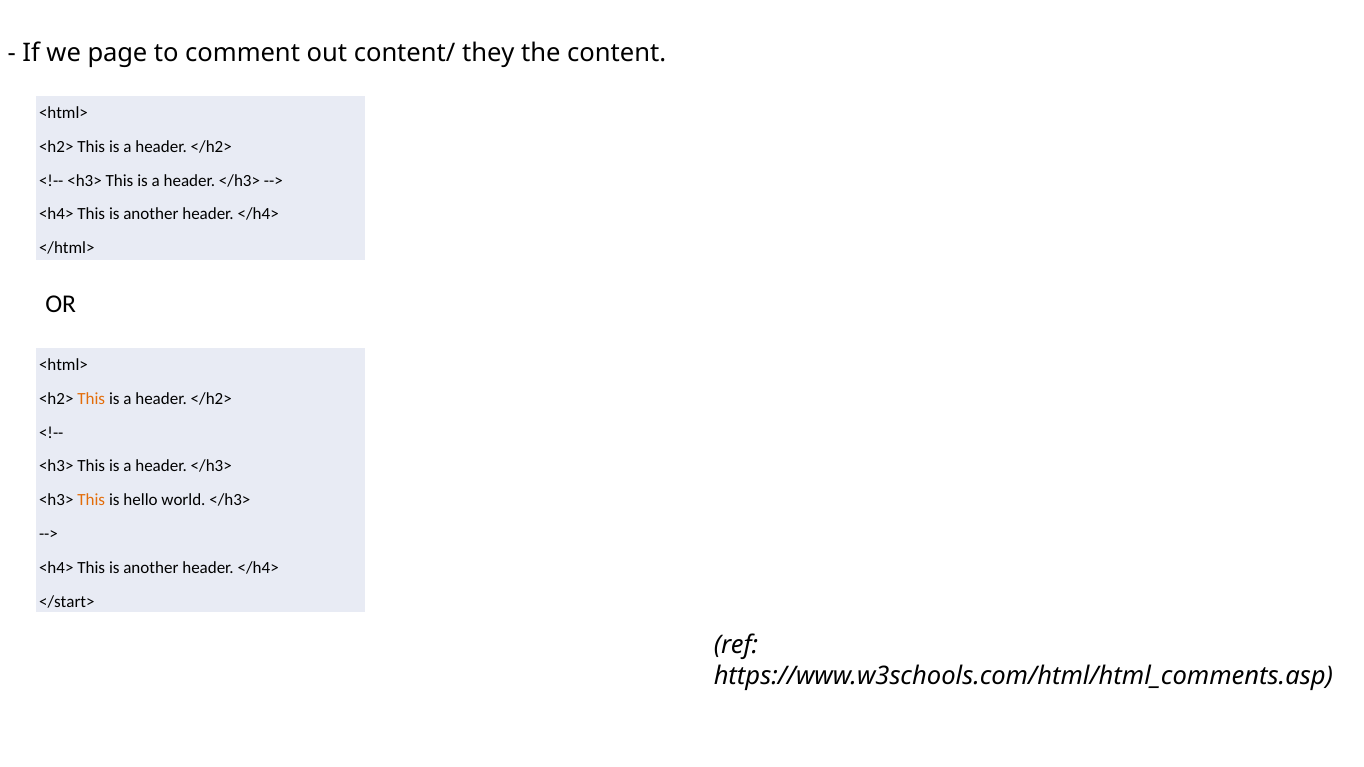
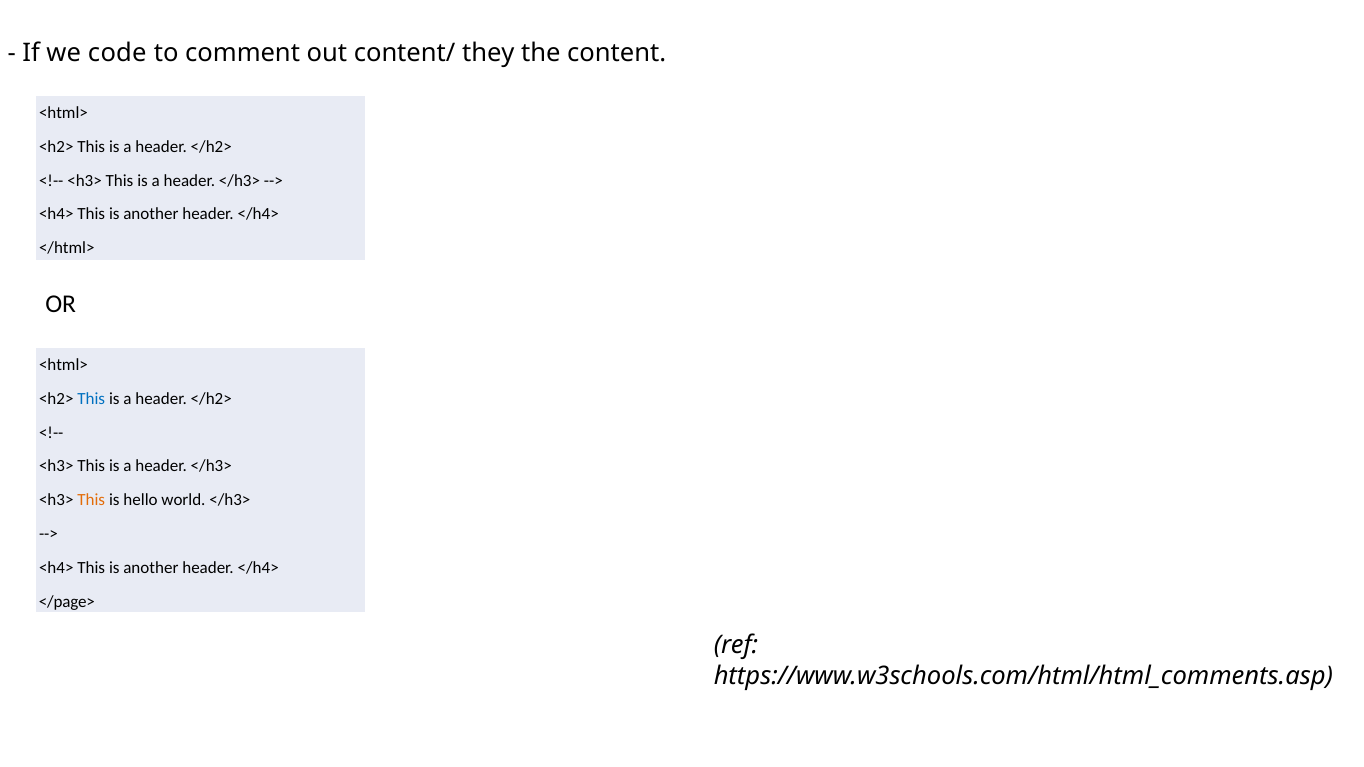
page: page -> code (117, 53)
This colour: orange -> blue (91, 399)
</start>: </start> -> </page> (67, 602)
